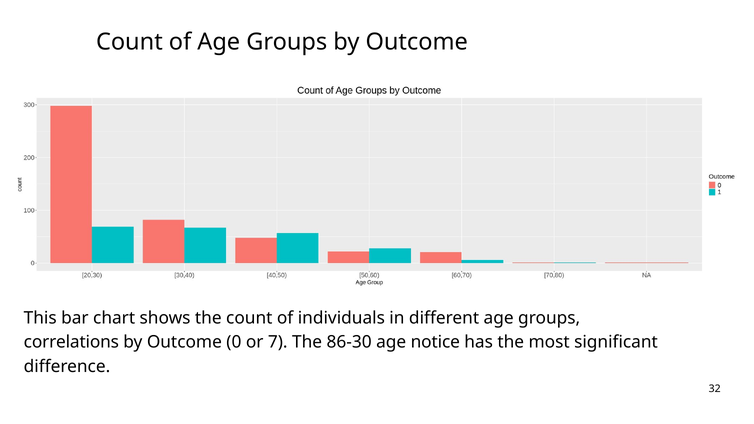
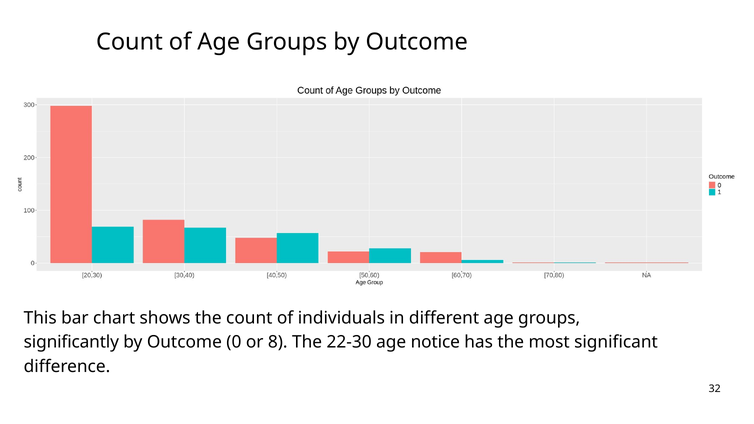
correlations: correlations -> significantly (71, 342)
7: 7 -> 8 (278, 342)
86-30: 86-30 -> 22-30 (349, 342)
